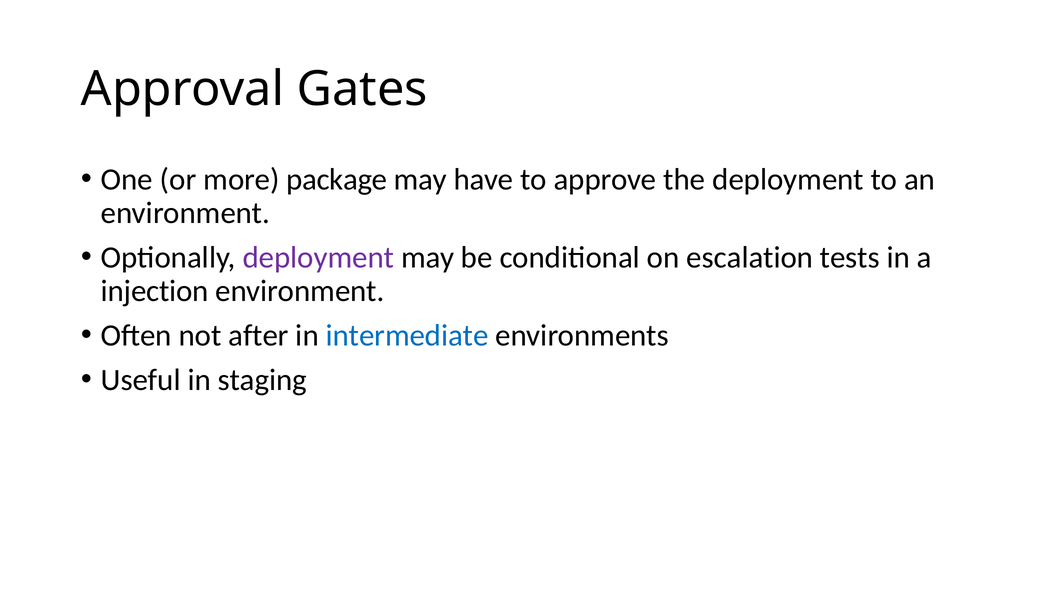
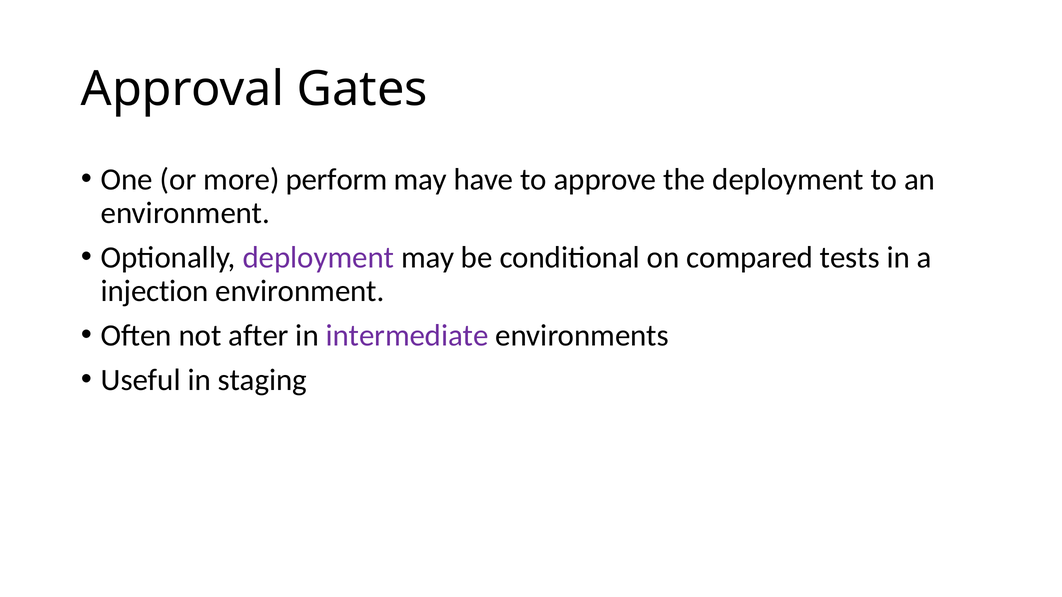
package: package -> perform (337, 180)
escalation: escalation -> compared (750, 258)
intermediate colour: blue -> purple (407, 336)
